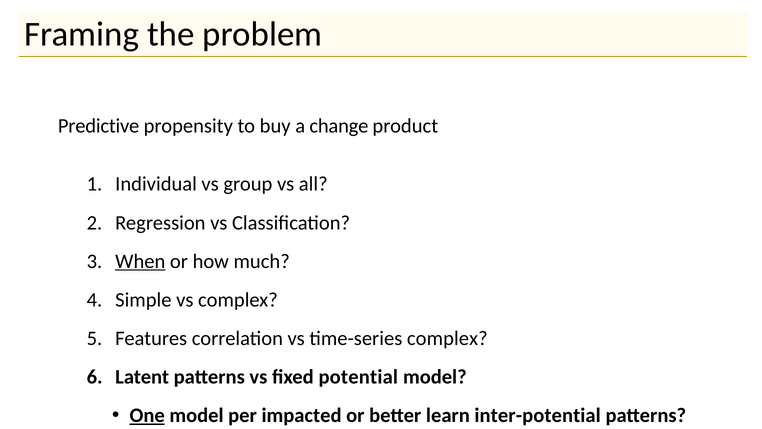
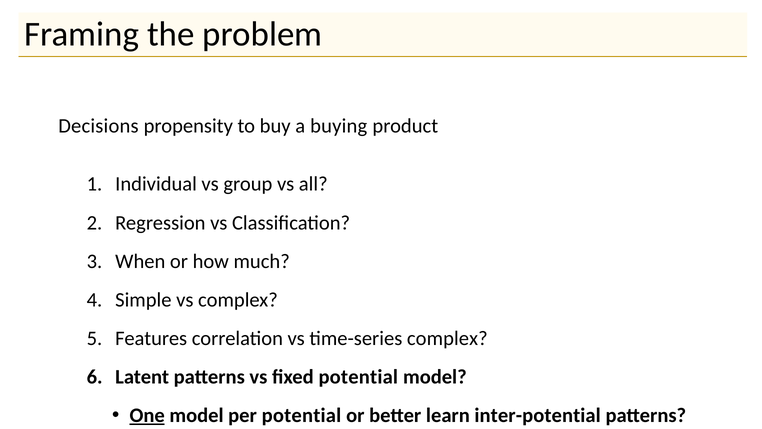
Predictive: Predictive -> Decisions (98, 126)
change: change -> buying (339, 126)
When underline: present -> none (140, 261)
per impacted: impacted -> potential (301, 415)
